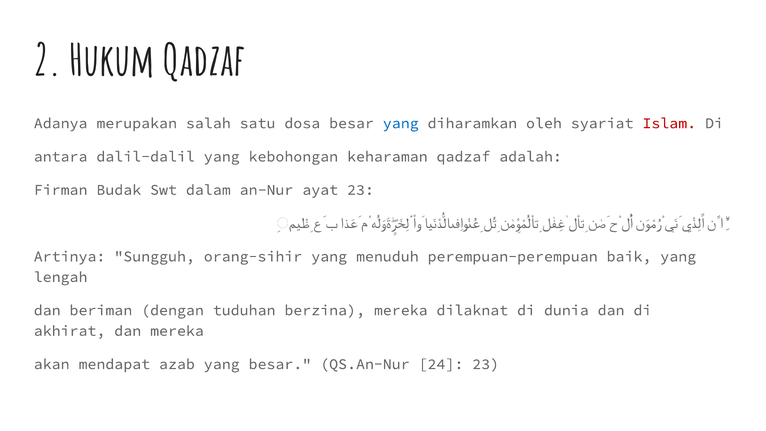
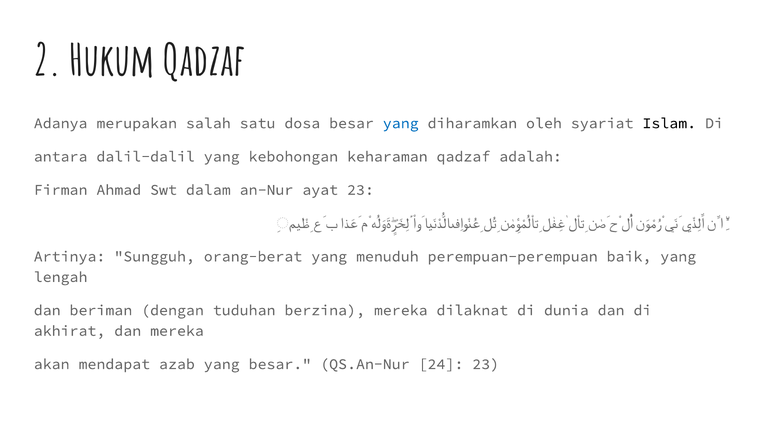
Islam colour: red -> black (669, 123)
Budak: Budak -> Ahmad (119, 190)
orang-sihir: orang-sihir -> orang-berat (253, 256)
